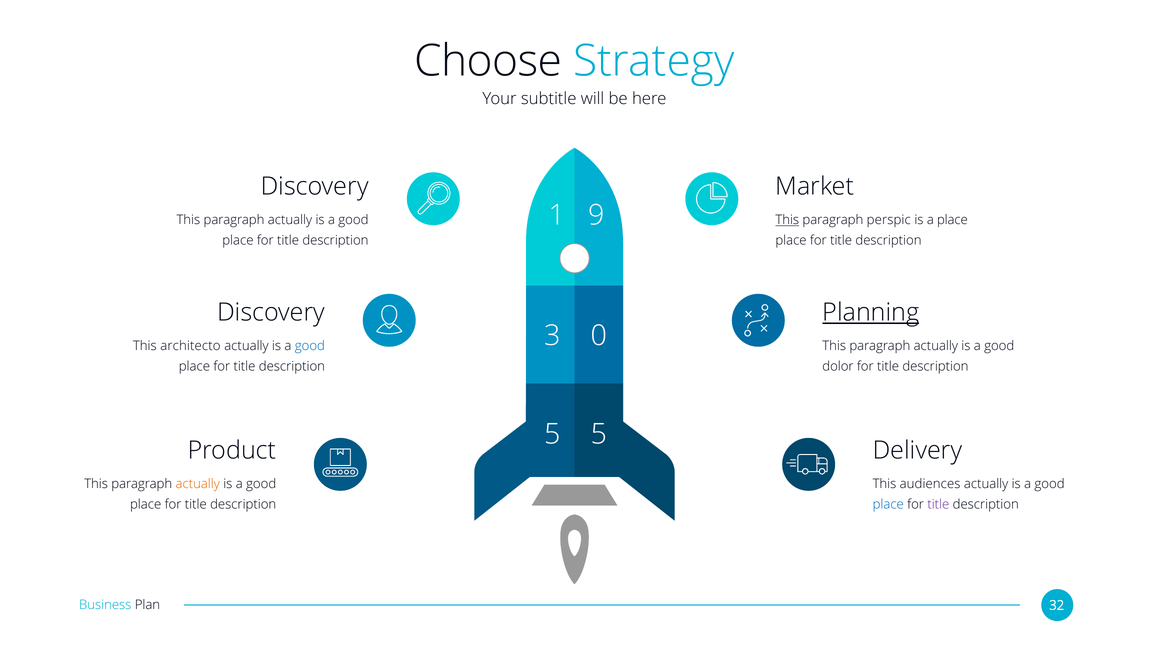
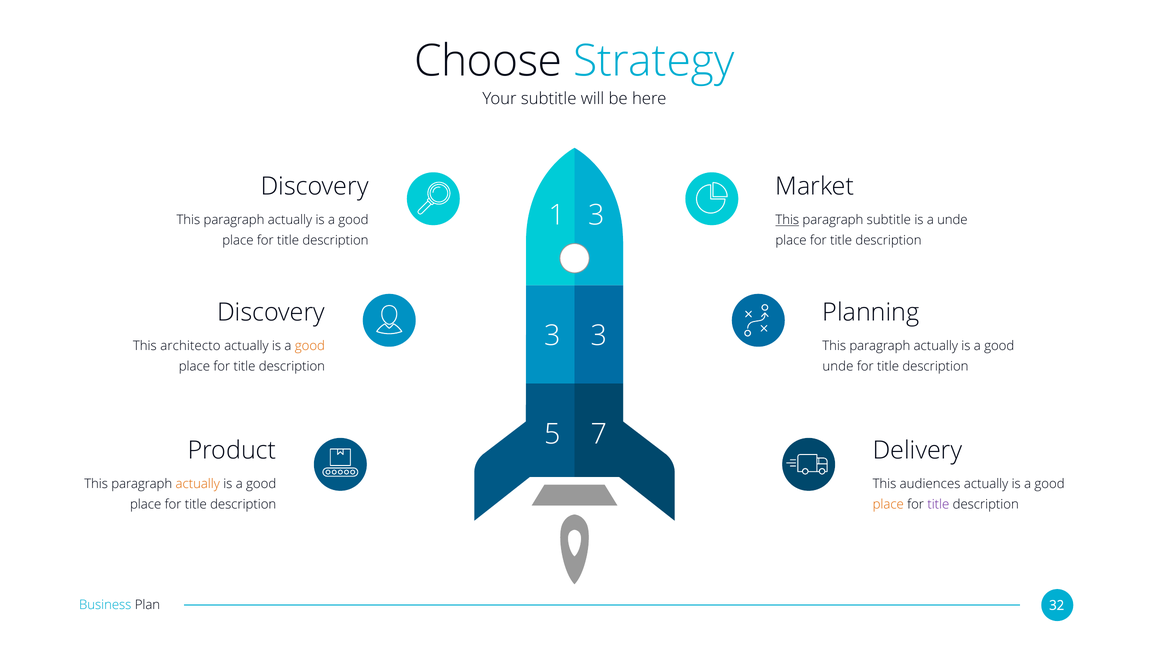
1 9: 9 -> 3 (596, 216)
paragraph perspic: perspic -> subtitle (889, 220)
a place: place -> unde (952, 220)
Planning underline: present -> none (871, 313)
0: 0 -> 3 (599, 336)
good colour: blue -> orange (310, 346)
dolor: dolor -> unde (838, 366)
5 5: 5 -> 7 (599, 435)
place colour: blue -> orange (888, 505)
